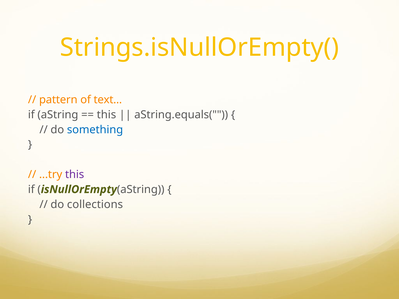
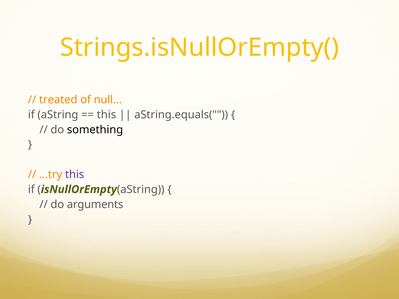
pattern: pattern -> treated (58, 100)
text: text -> null (108, 100)
something colour: blue -> black (95, 130)
collections: collections -> arguments (95, 205)
